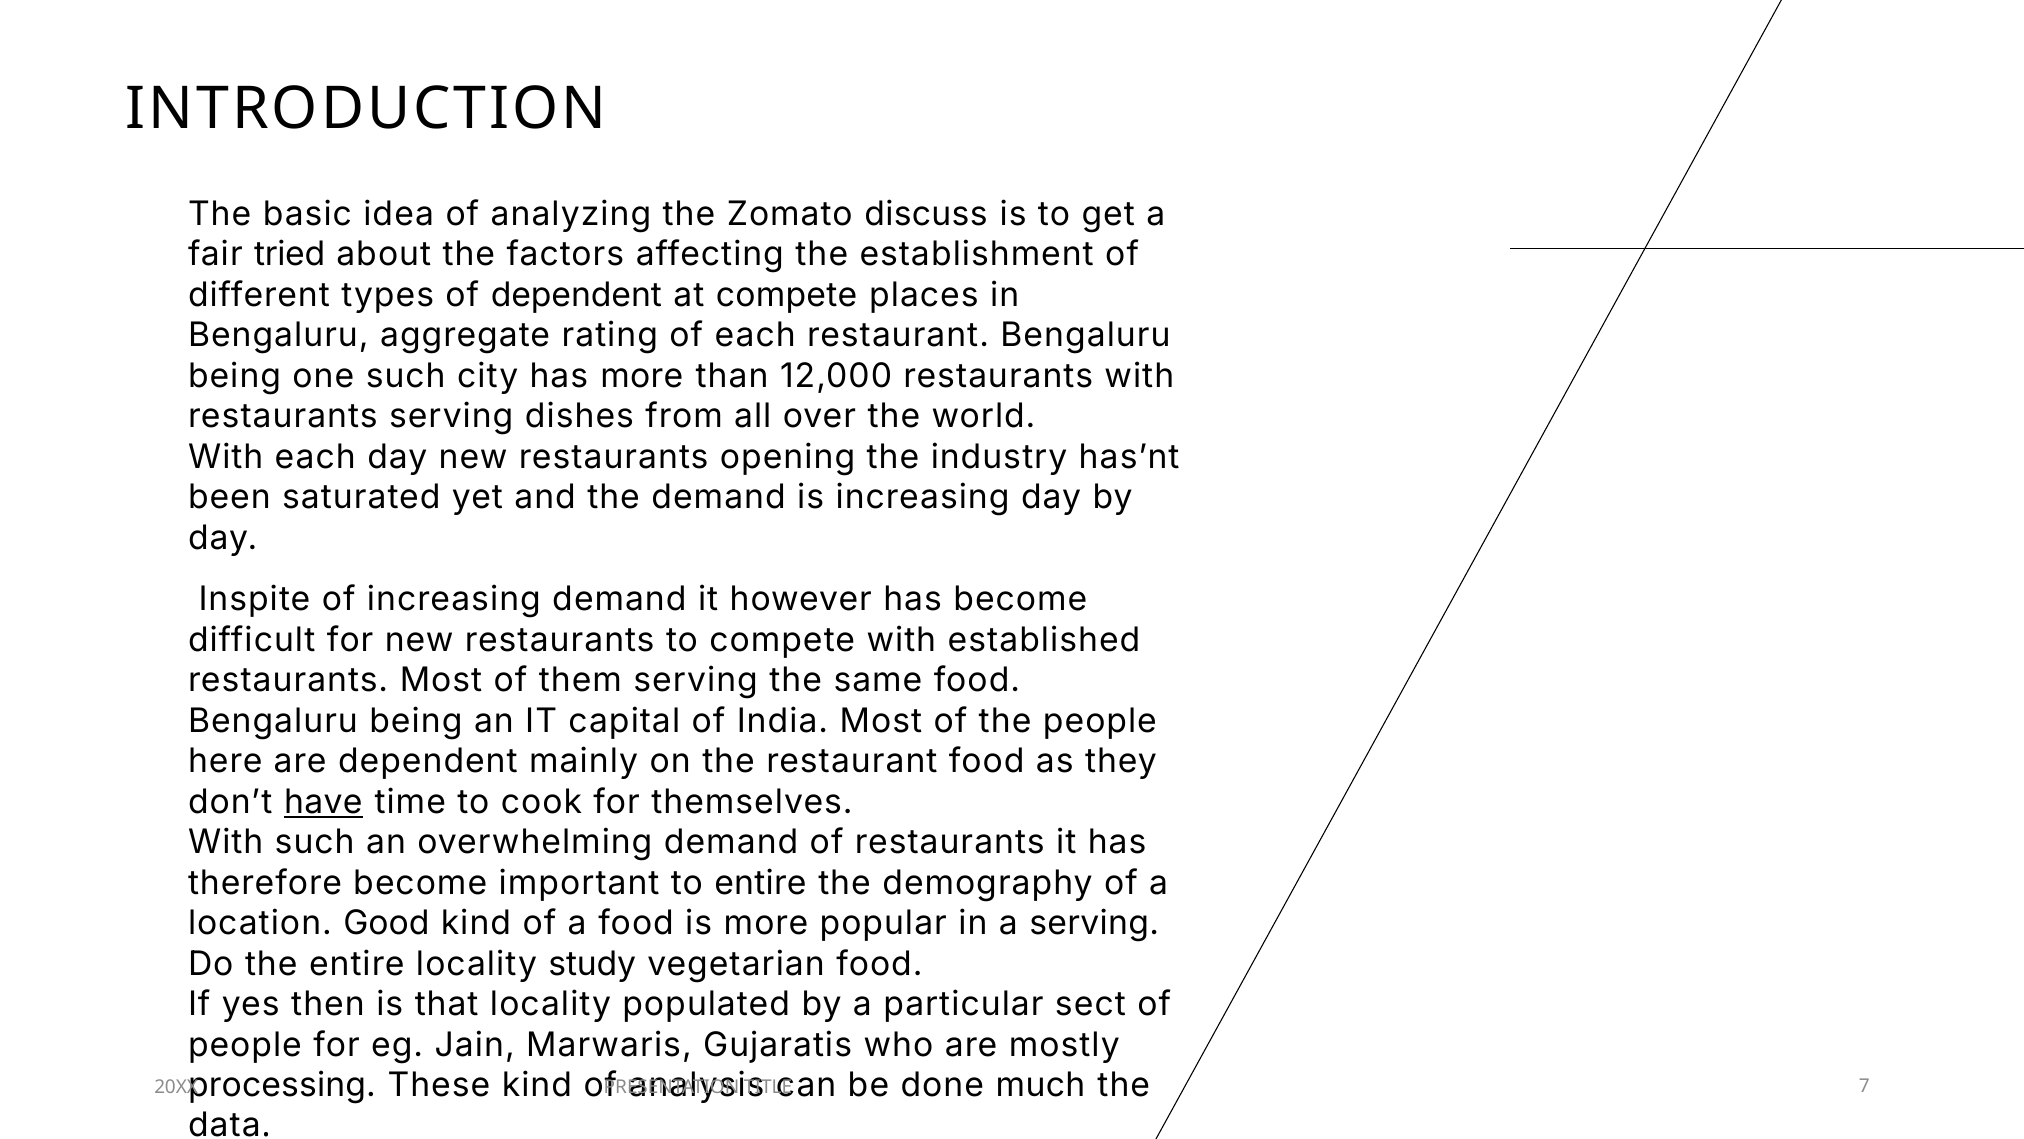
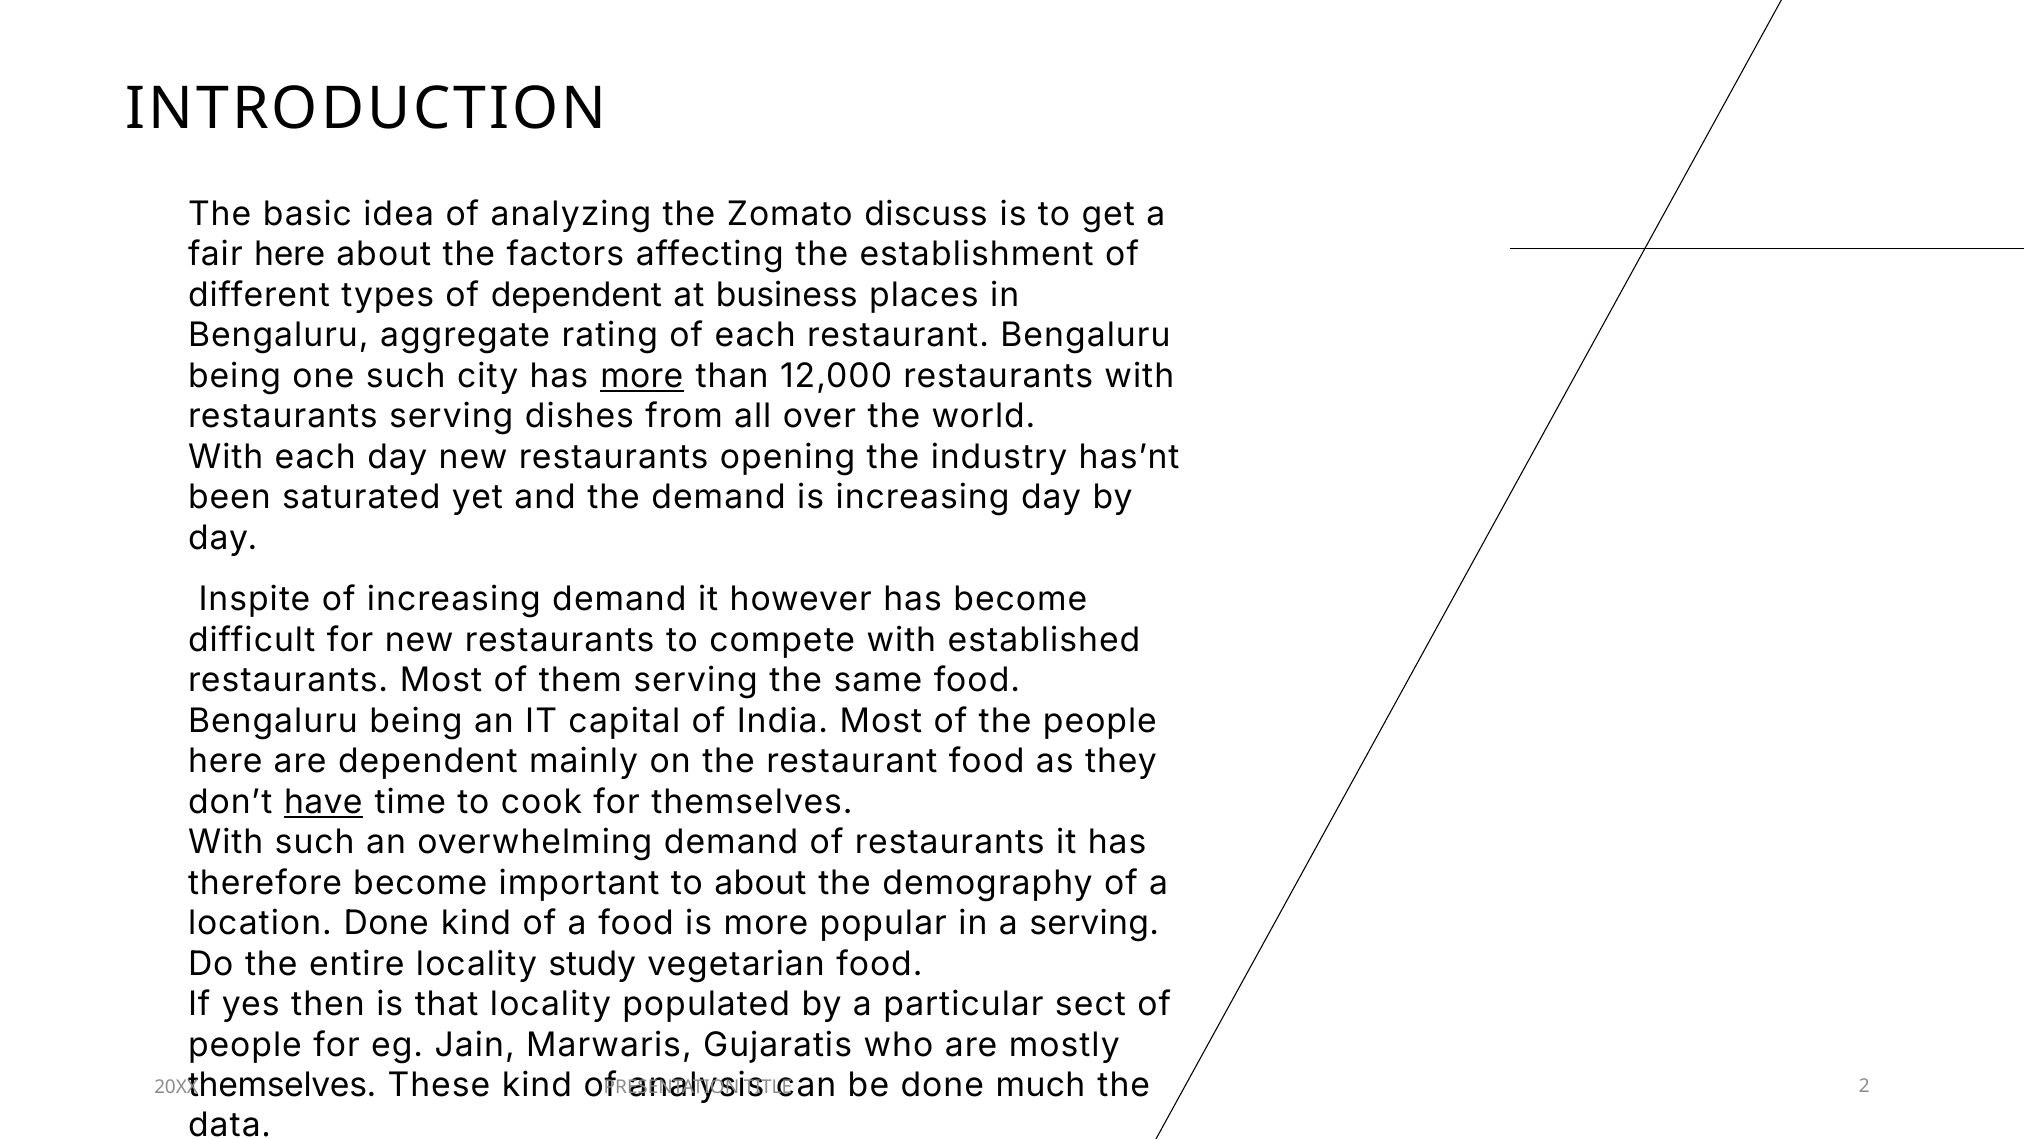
fair tried: tried -> here (290, 255)
at compete: compete -> business (787, 295)
more underline: none -> present (642, 376)
to entire: entire -> about (760, 883)
location Good: Good -> Done (386, 923)
processing: processing -> themselves (282, 1085)
7: 7 -> 2 (1864, 1085)
